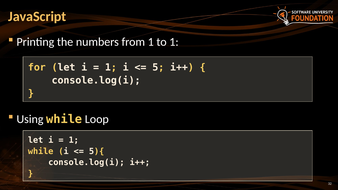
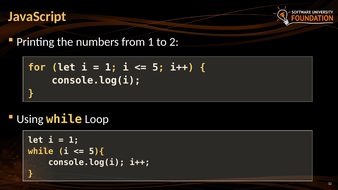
to 1: 1 -> 2 (174, 42)
